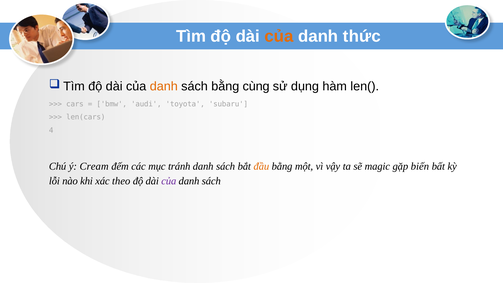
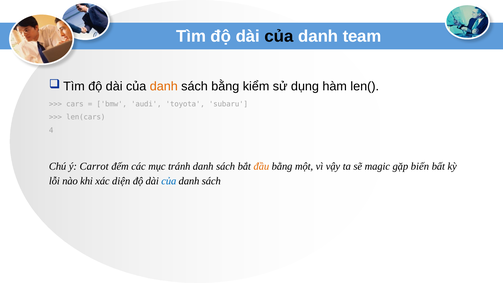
của colour: orange -> black (279, 36)
thức: thức -> team (362, 36)
cùng: cùng -> kiểm (256, 86)
Cream: Cream -> Carrot (94, 166)
theo: theo -> diện (121, 181)
của colour: purple -> blue (169, 181)
